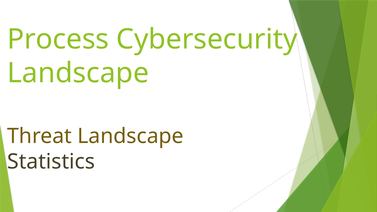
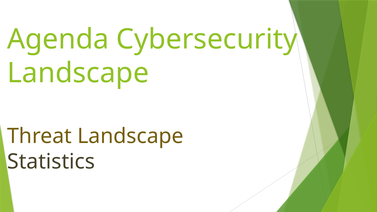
Process: Process -> Agenda (58, 39)
